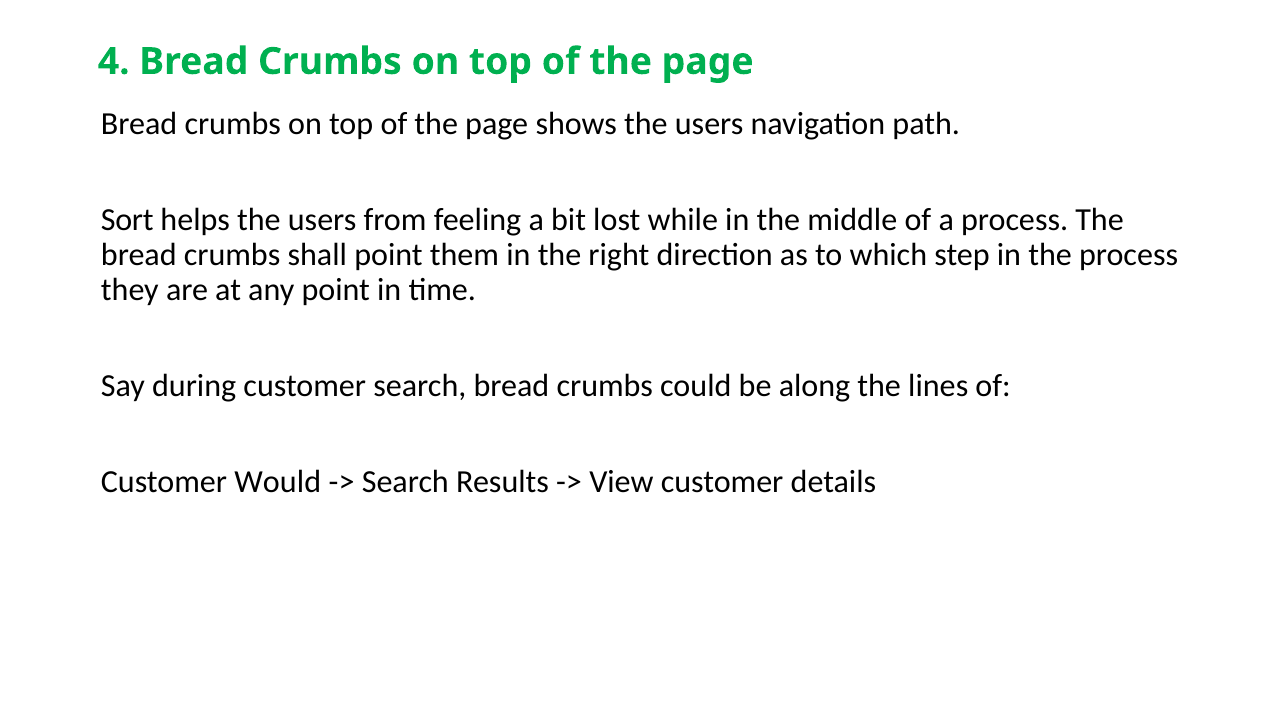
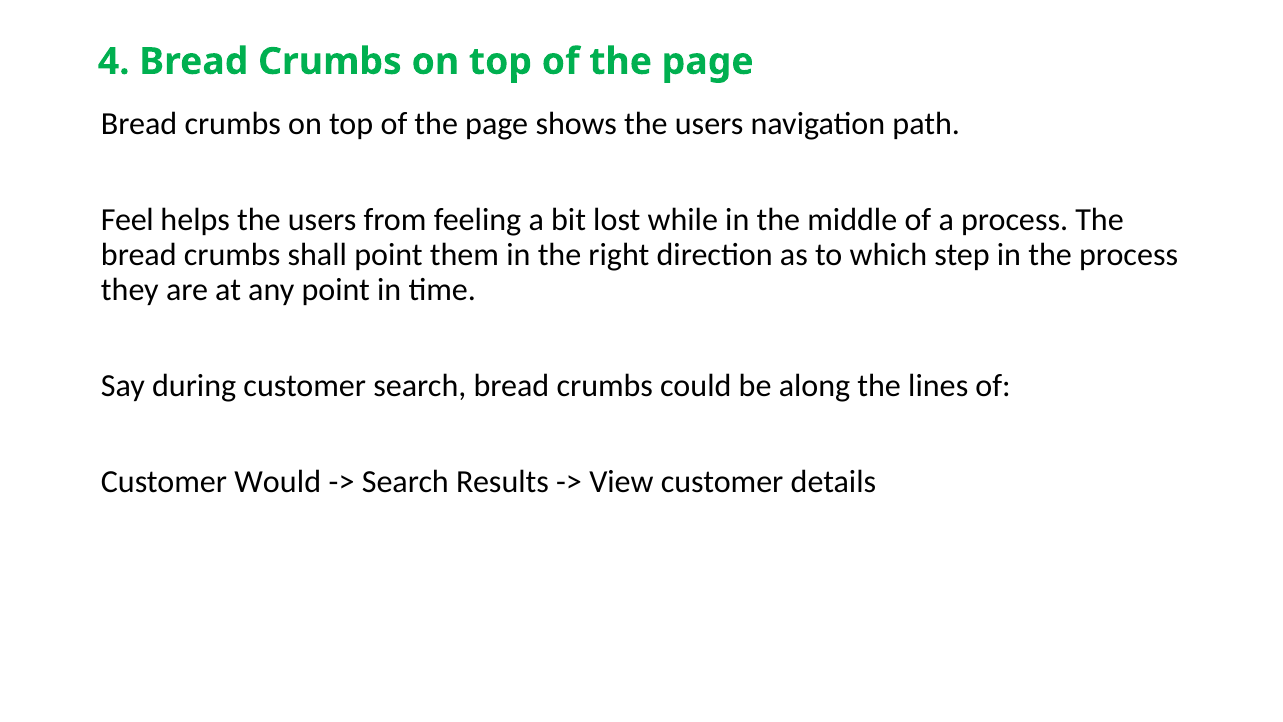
Sort: Sort -> Feel (127, 220)
